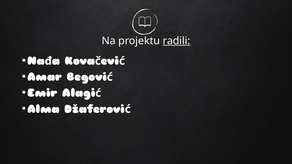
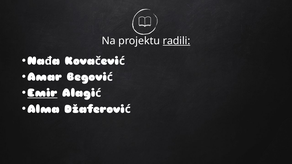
Emir underline: none -> present (42, 93)
